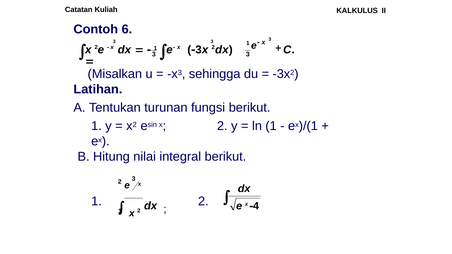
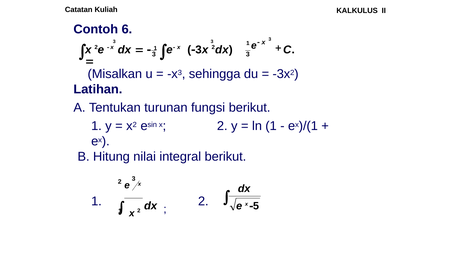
4: 4 -> 5 (256, 206)
